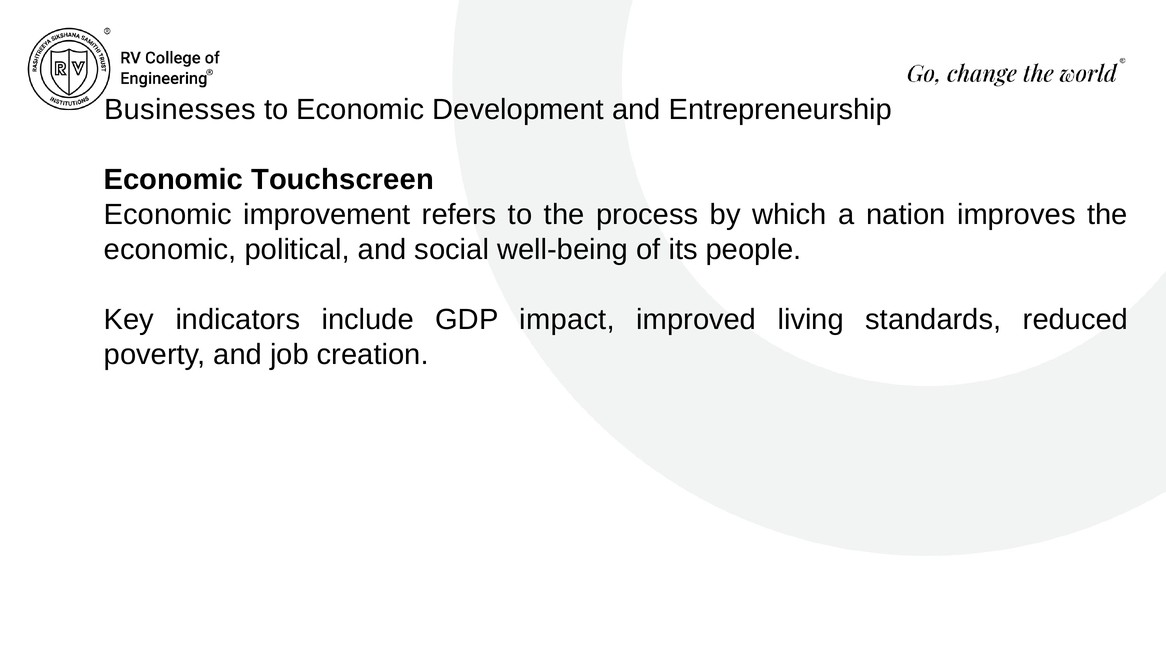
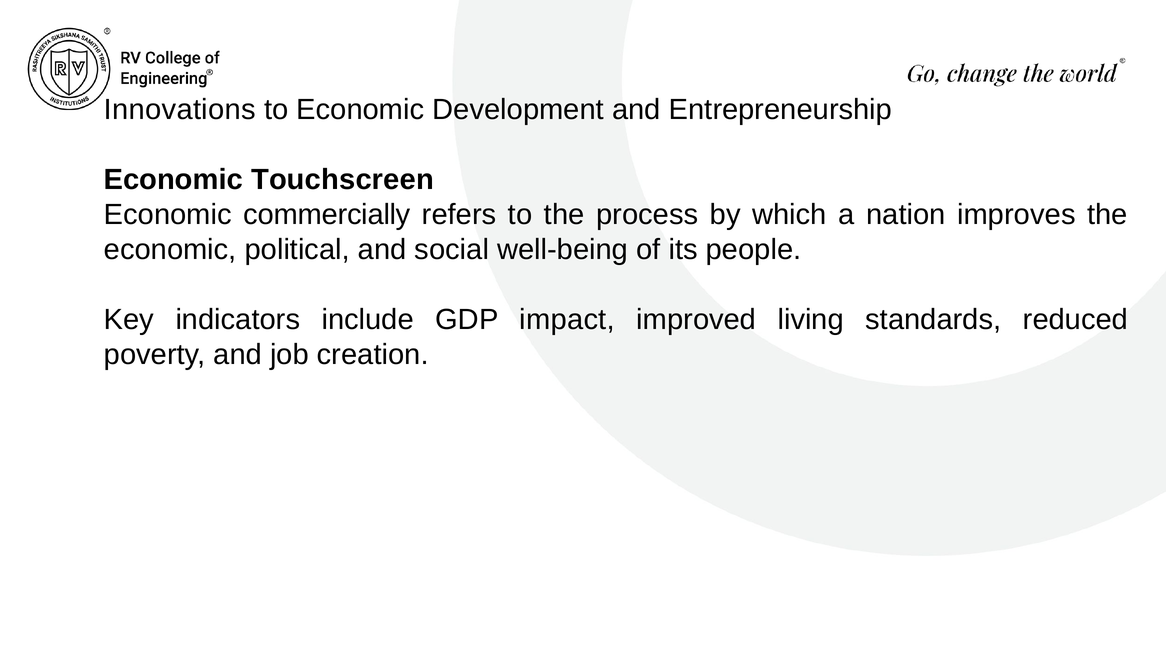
Businesses: Businesses -> Innovations (180, 110)
improvement: improvement -> commercially (327, 215)
